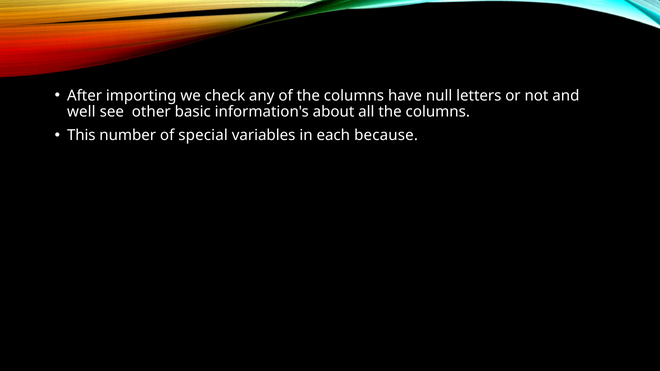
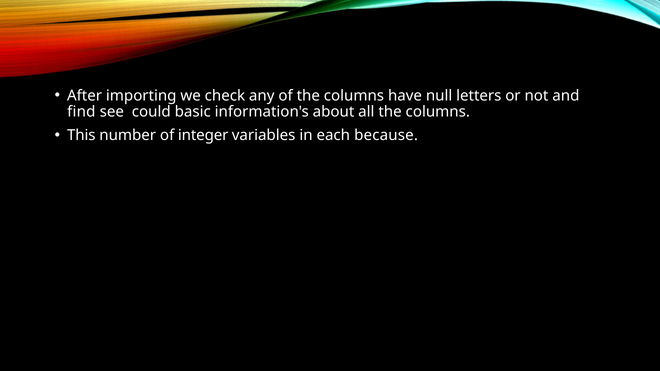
well: well -> find (81, 112)
other: other -> could (151, 112)
special: special -> integer (203, 135)
